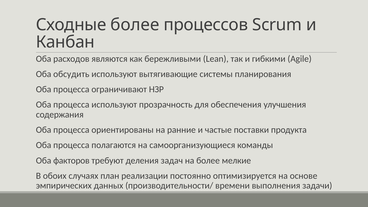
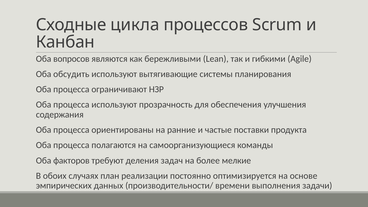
Сходные более: более -> цикла (135, 25)
расходов: расходов -> вопросов (71, 59)
